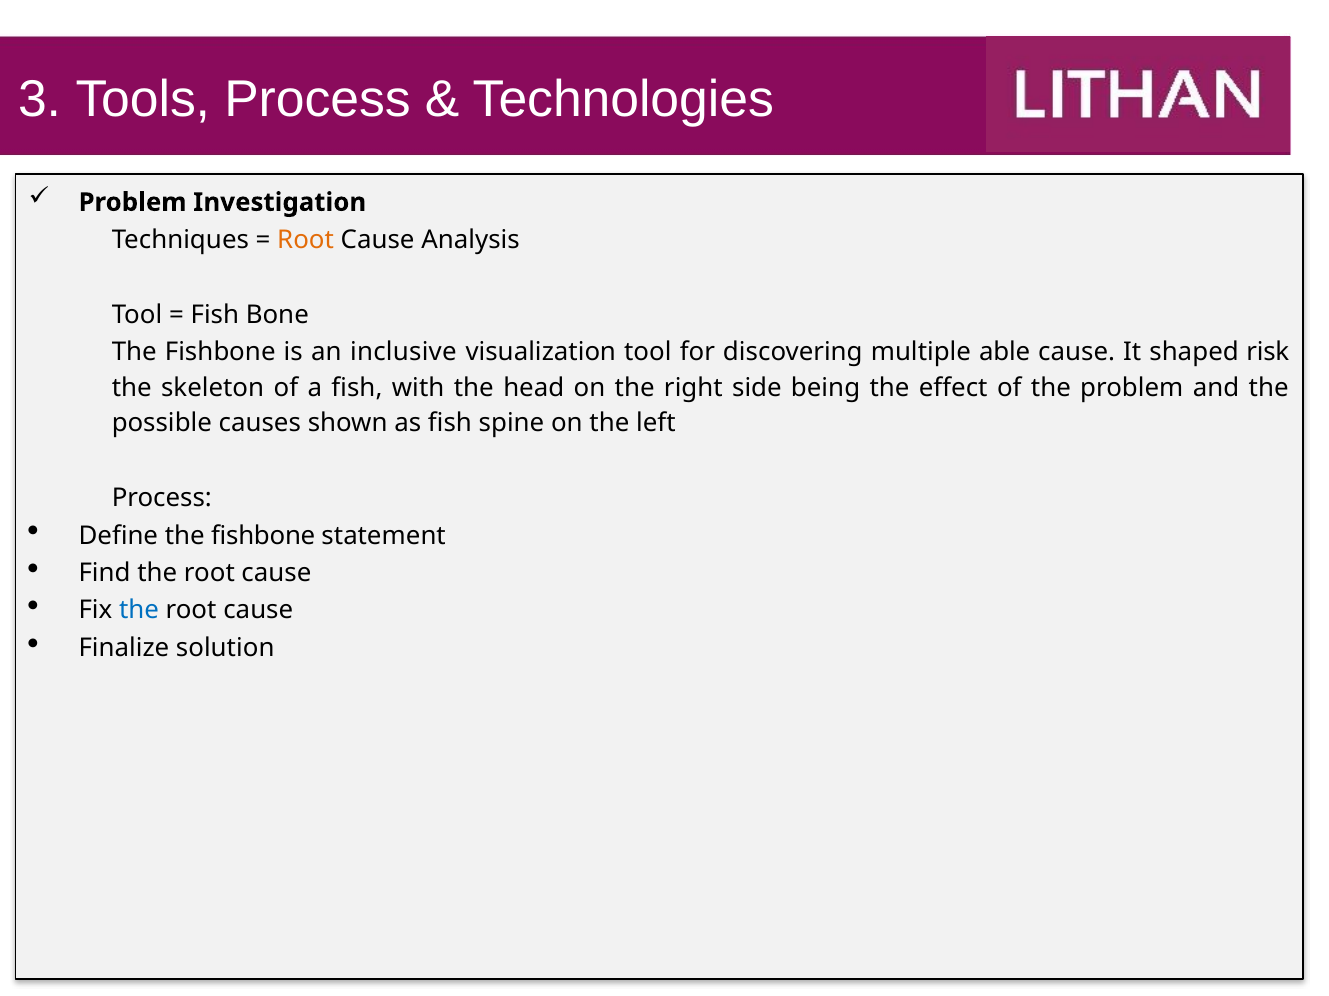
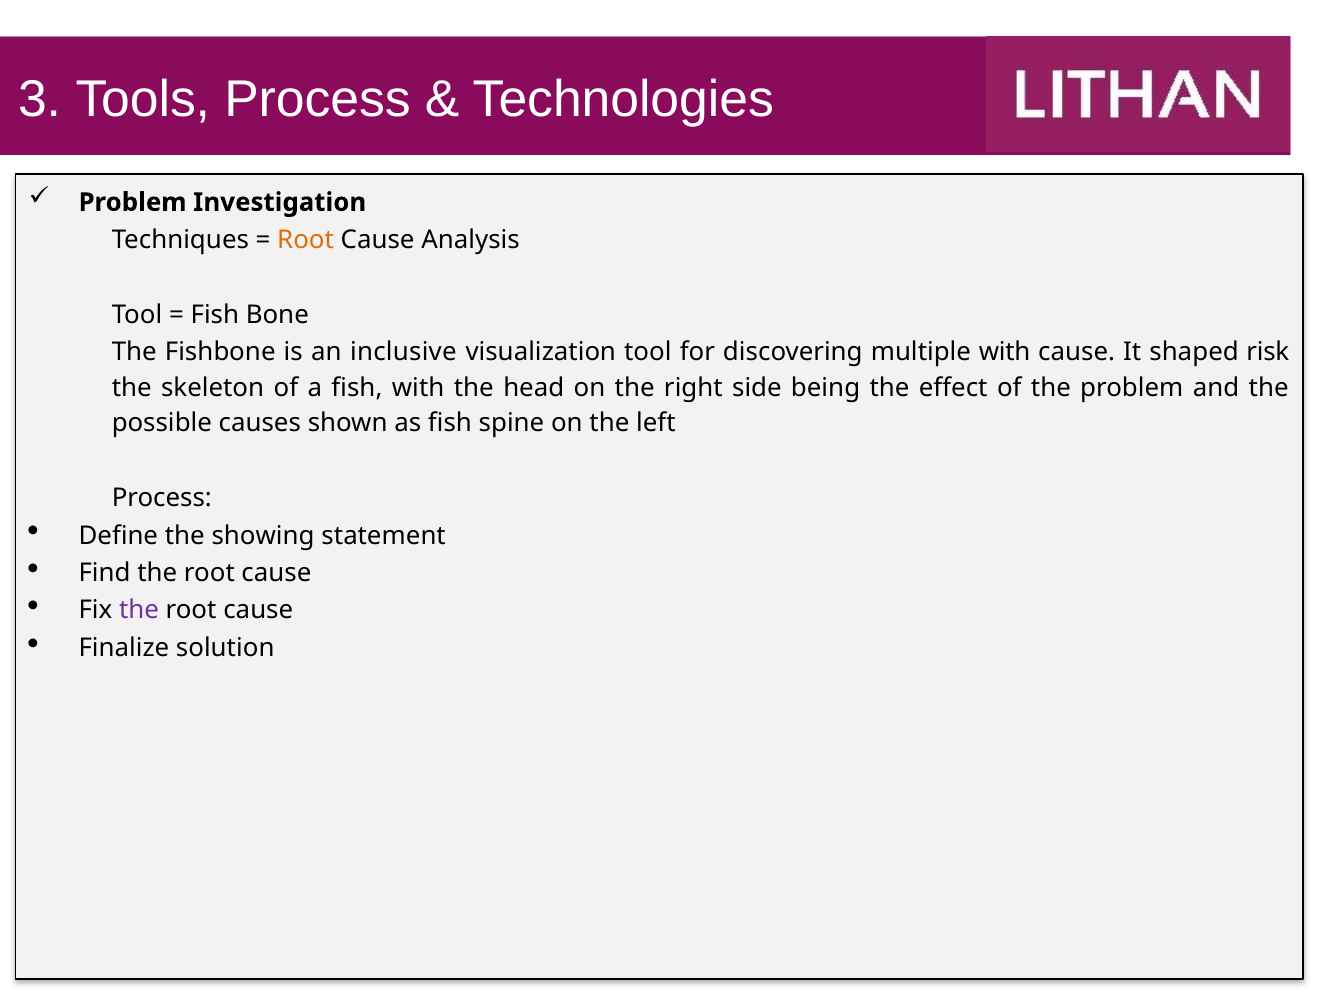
multiple able: able -> with (1005, 352)
Define the fishbone: fishbone -> showing (263, 536)
the colour: blue -> purple (139, 611)
